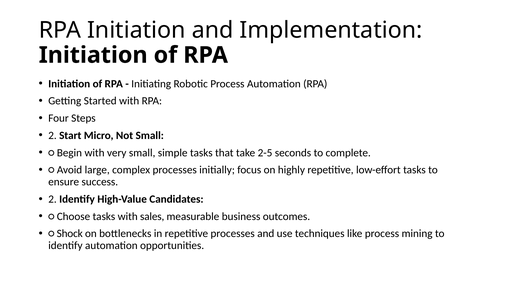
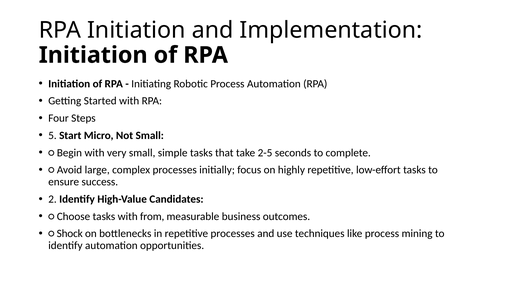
2: 2 -> 5 (52, 136)
sales: sales -> from (152, 217)
